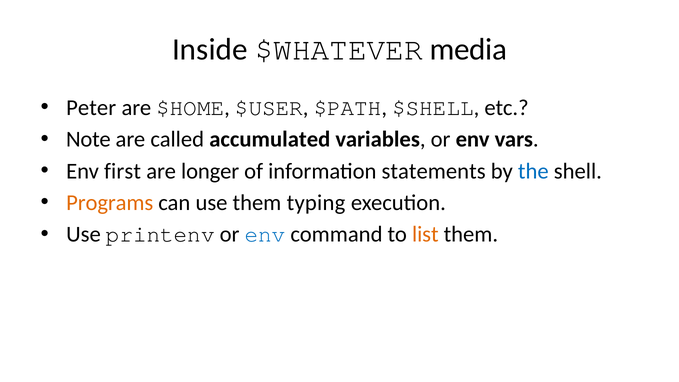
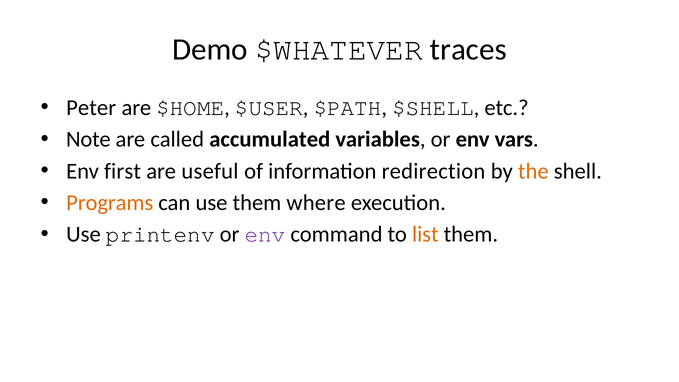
Inside: Inside -> Demo (210, 49)
media: media -> traces (468, 49)
longer: longer -> useful (210, 171)
statements: statements -> redirection (433, 171)
the colour: blue -> orange (533, 171)
typing: typing -> where (316, 203)
env colour: blue -> purple (265, 234)
